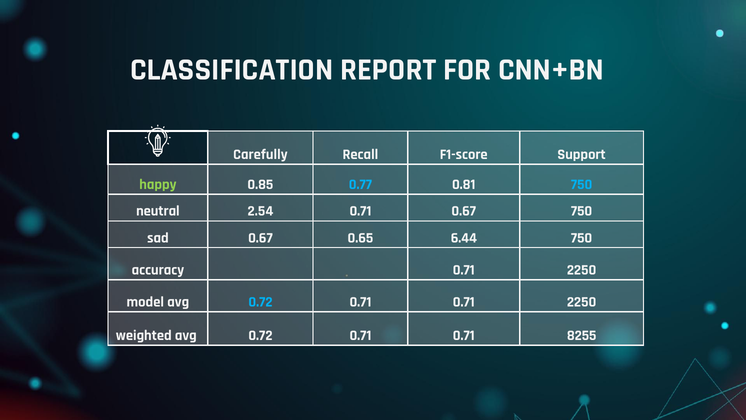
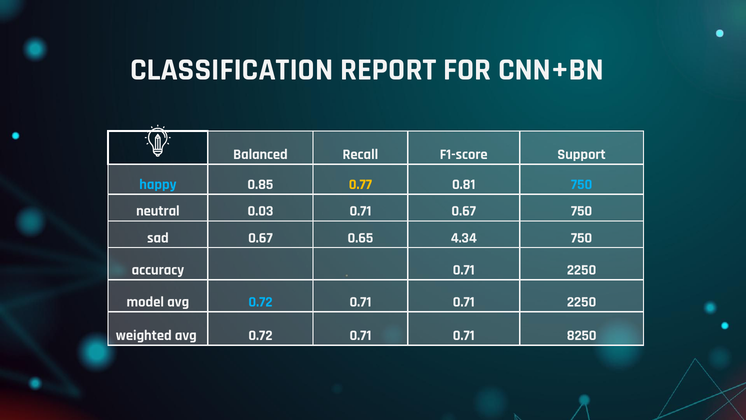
Carefully: Carefully -> Balanced (260, 154)
happy colour: light green -> light blue (158, 184)
0.77 colour: light blue -> yellow (360, 184)
2.54: 2.54 -> 0.03 (260, 211)
6.44: 6.44 -> 4.34 (464, 238)
8255: 8255 -> 8250 (582, 335)
